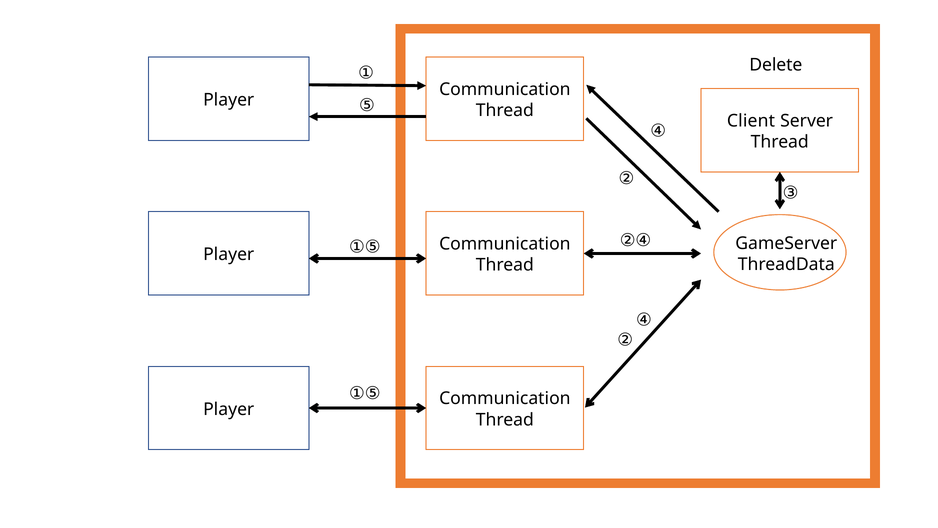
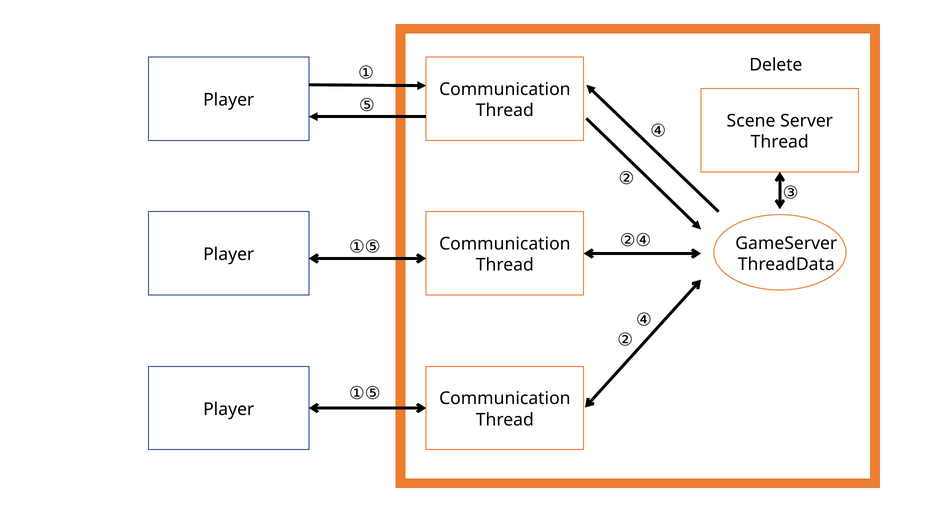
Client: Client -> Scene (751, 121)
